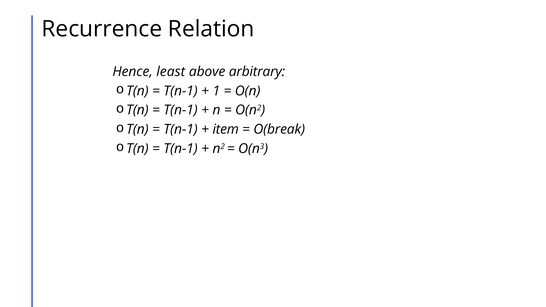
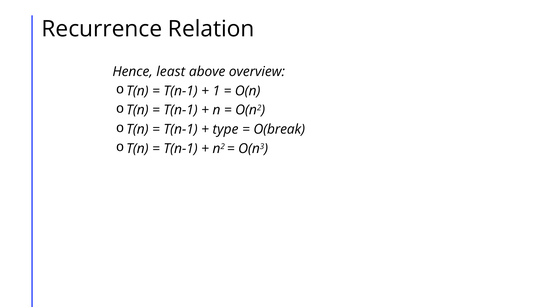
arbitrary: arbitrary -> overview (257, 72)
item: item -> type (225, 129)
